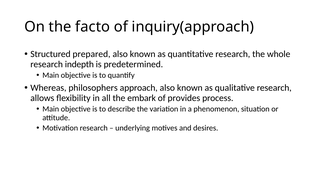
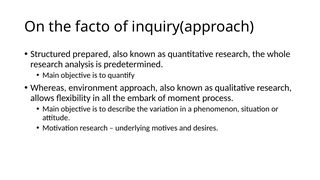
indepth: indepth -> analysis (79, 64)
philosophers: philosophers -> environment (93, 88)
provides: provides -> moment (184, 98)
